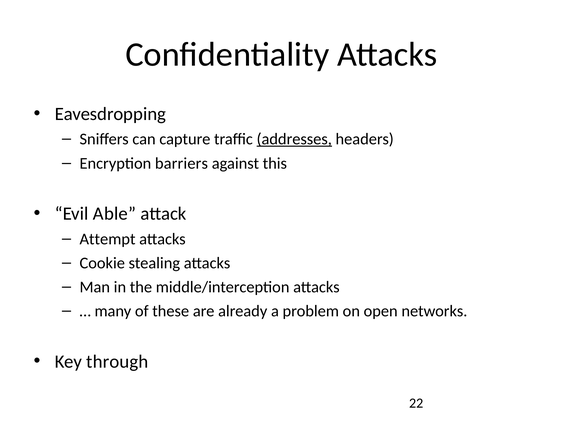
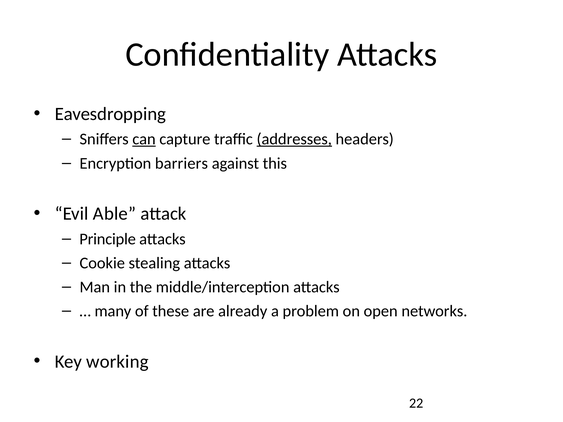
can underline: none -> present (144, 139)
Attempt: Attempt -> Principle (108, 239)
through: through -> working (117, 362)
